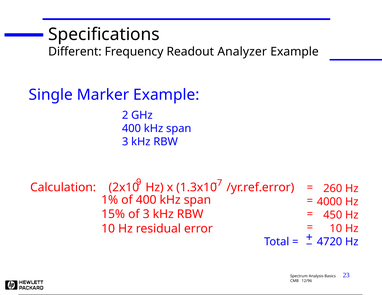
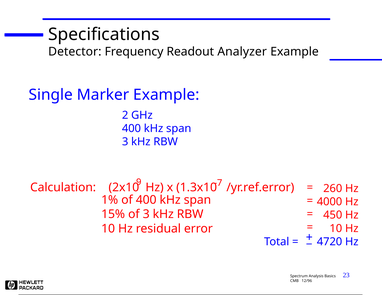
Different: Different -> Detector (75, 52)
